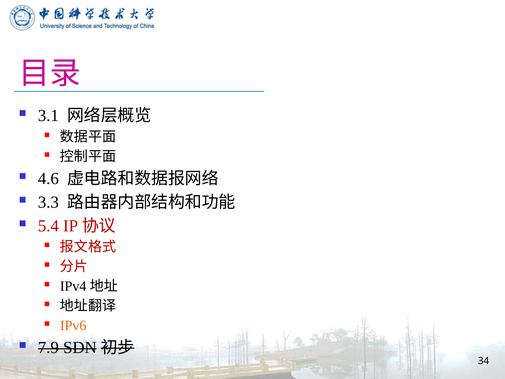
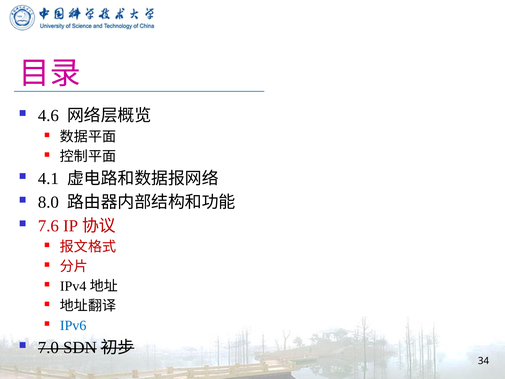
3.1: 3.1 -> 4.6 (48, 116)
4.6: 4.6 -> 4.1 (48, 179)
3.3: 3.3 -> 8.0 (48, 202)
5.4: 5.4 -> 7.6 (48, 226)
IPv6 colour: orange -> blue (73, 325)
7.9: 7.9 -> 7.0 (48, 347)
